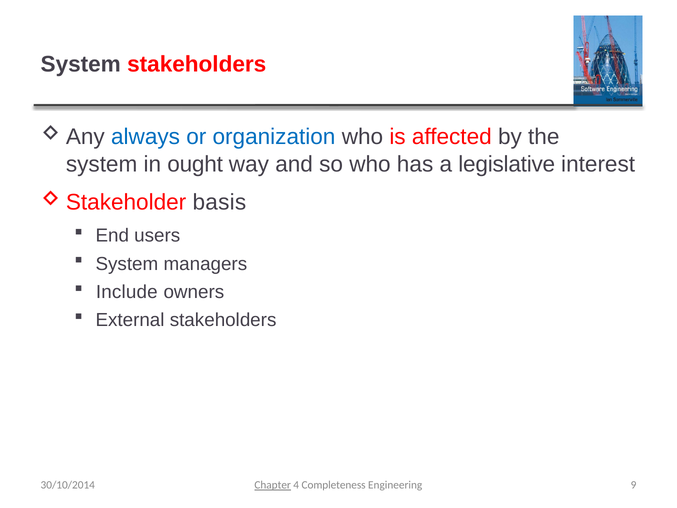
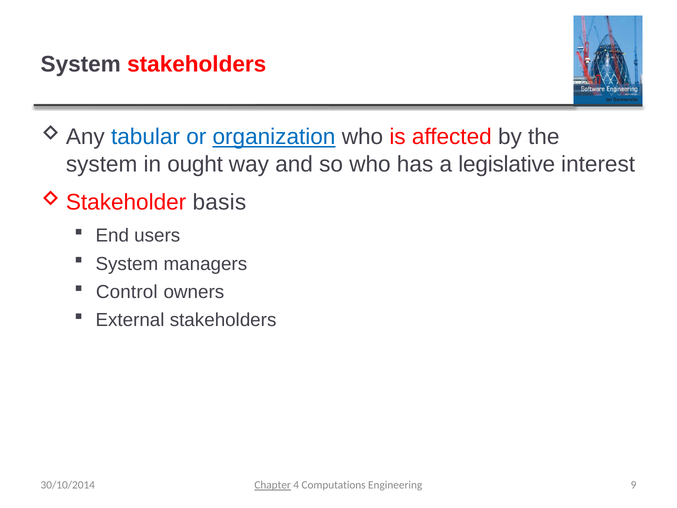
always: always -> tabular (146, 137)
organization underline: none -> present (274, 137)
Include: Include -> Control (127, 292)
Completeness: Completeness -> Computations (334, 485)
